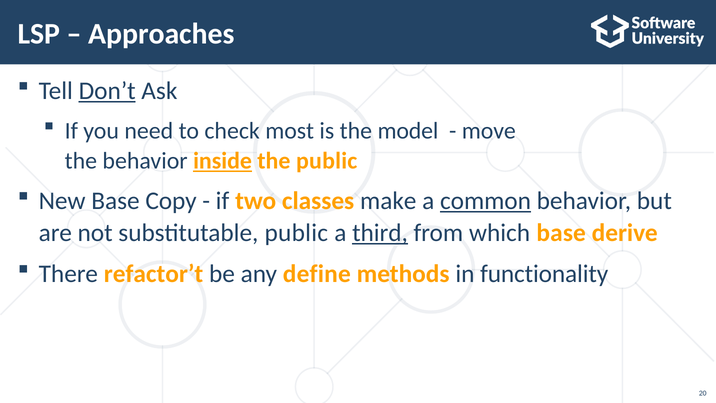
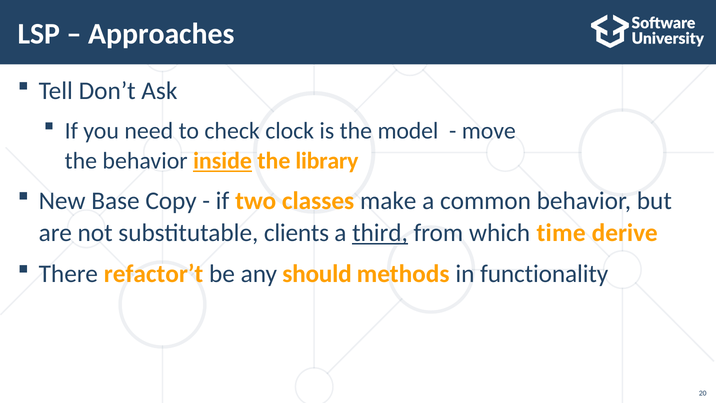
Don’t underline: present -> none (107, 91)
most: most -> clock (290, 131)
the public: public -> library (327, 161)
common underline: present -> none (486, 201)
substitutable public: public -> clients (297, 233)
which base: base -> time (561, 233)
define: define -> should (317, 274)
